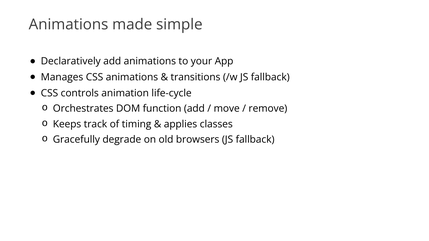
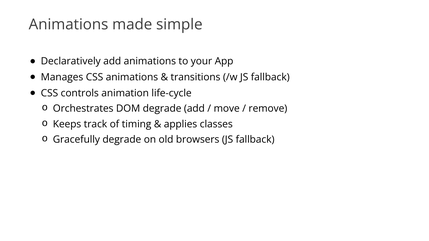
DOM function: function -> degrade (162, 109)
